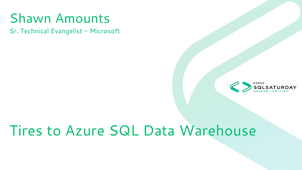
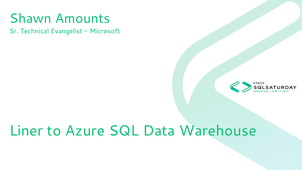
Tires: Tires -> Liner (26, 131)
